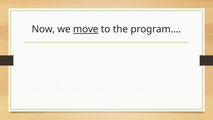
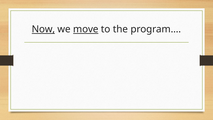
Now underline: none -> present (43, 29)
